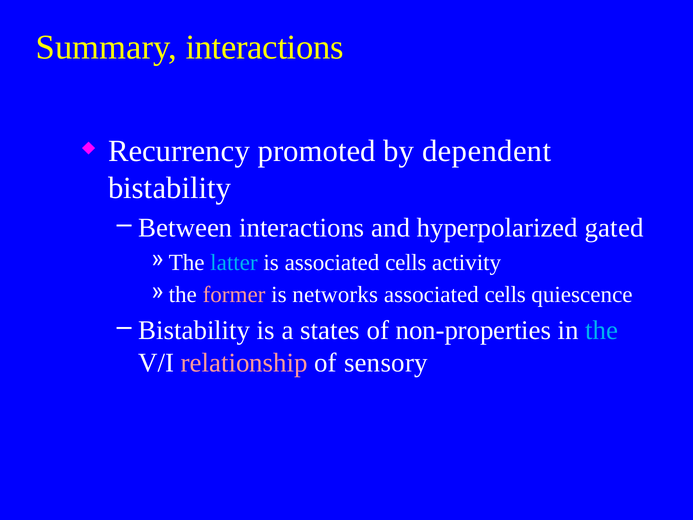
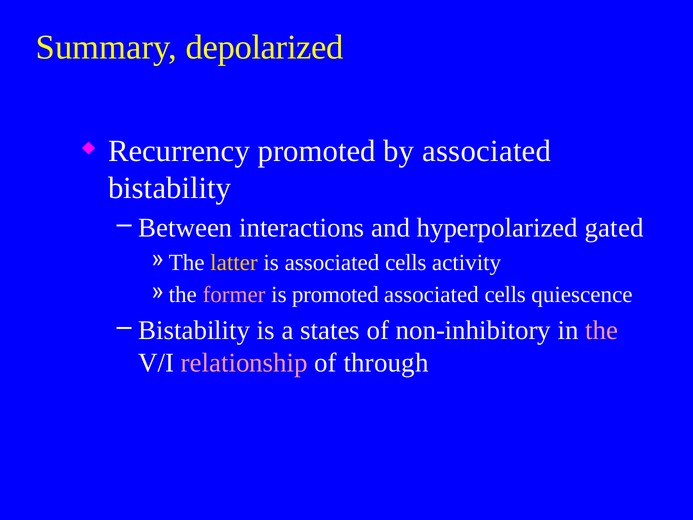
Summary interactions: interactions -> depolarized (265, 47)
by dependent: dependent -> associated (487, 151)
latter colour: light blue -> yellow (234, 262)
is networks: networks -> promoted (335, 295)
non-properties: non-properties -> non-inhibitory (473, 330)
the colour: light blue -> pink (602, 330)
sensory: sensory -> through (386, 363)
